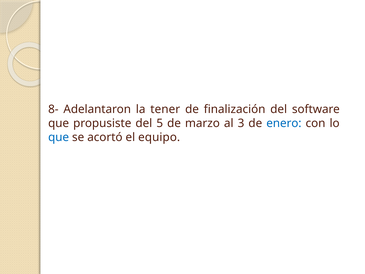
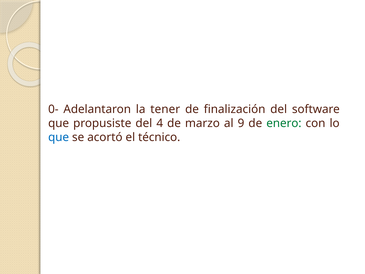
8-: 8- -> 0- (53, 109)
5: 5 -> 4 (160, 123)
3: 3 -> 9 (241, 123)
enero colour: blue -> green (284, 123)
equipo: equipo -> técnico (159, 137)
